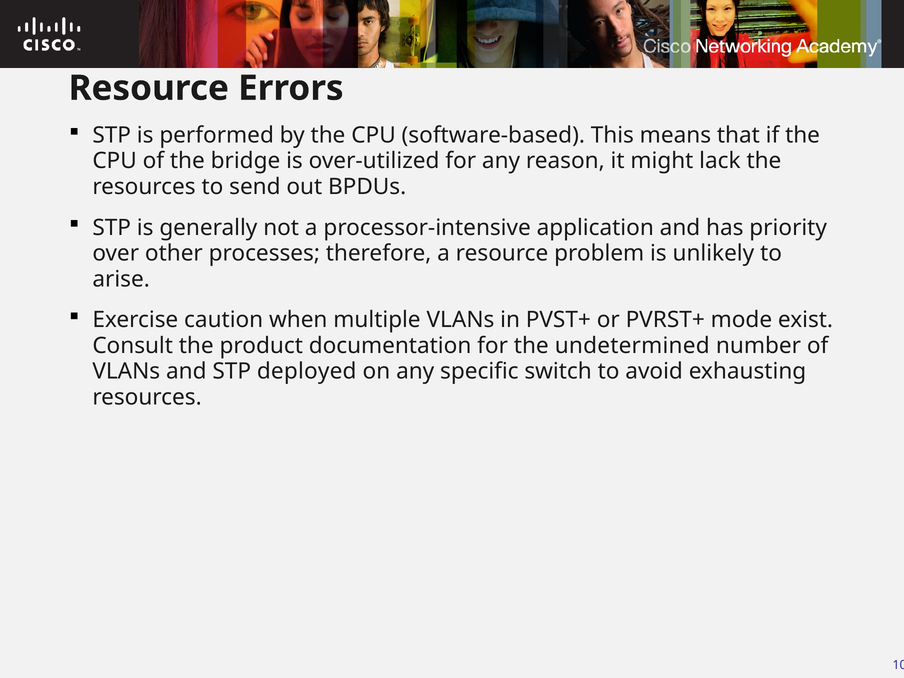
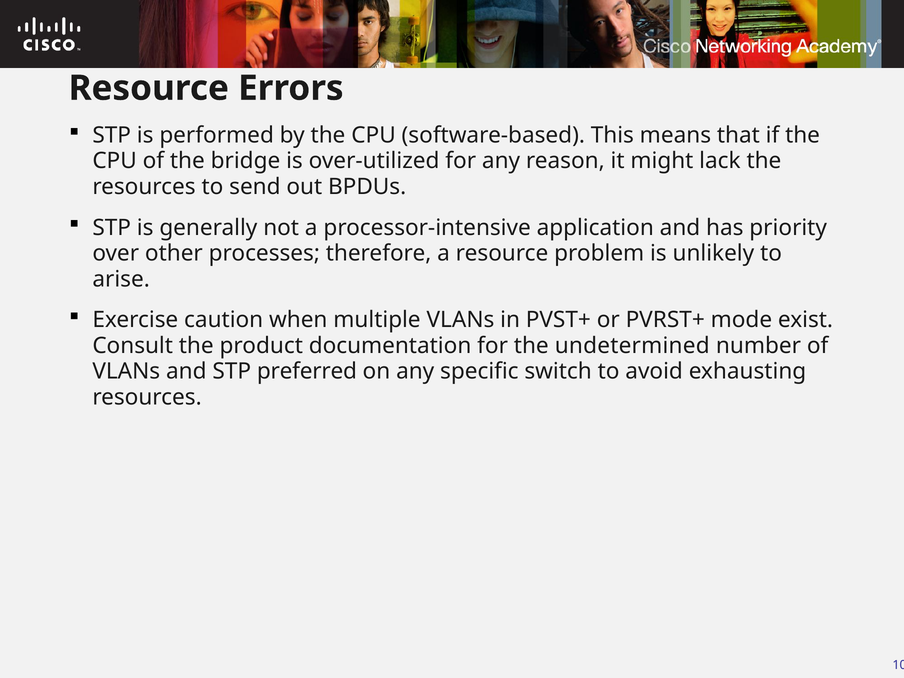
deployed: deployed -> preferred (307, 371)
